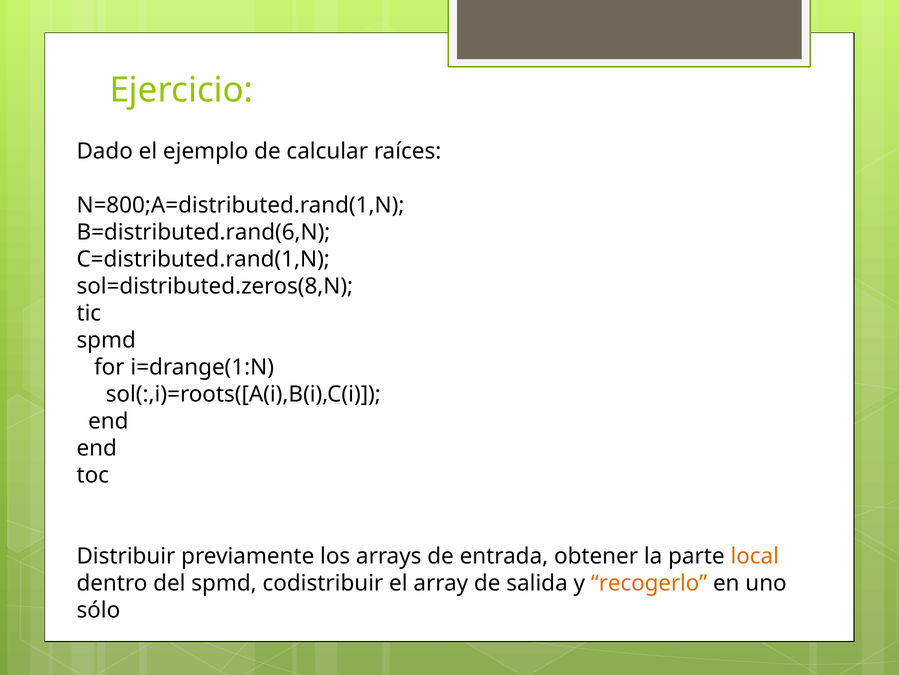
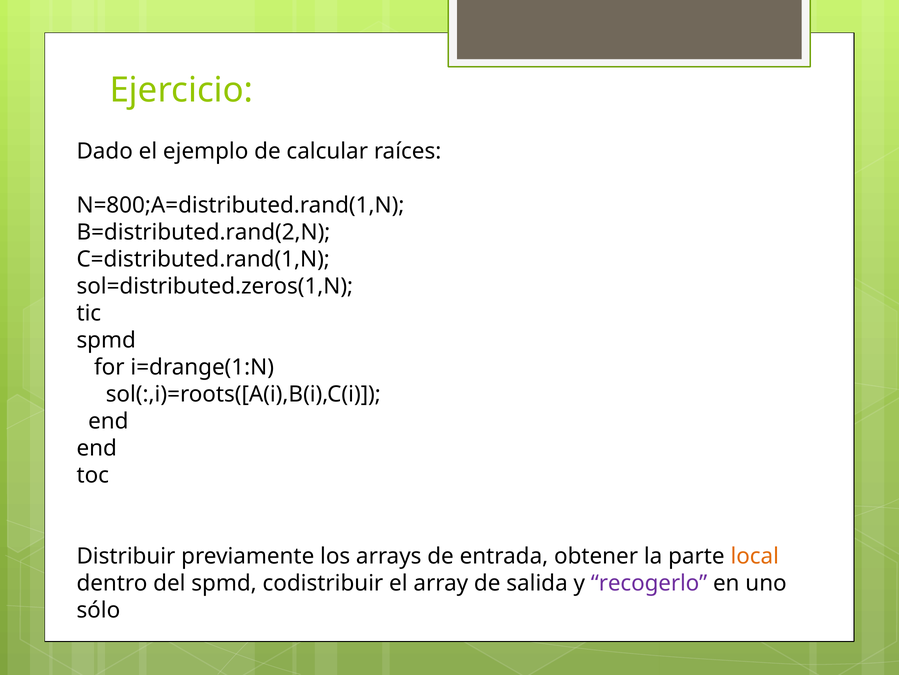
B=distributed.rand(6,N: B=distributed.rand(6,N -> B=distributed.rand(2,N (203, 232)
sol=distributed.zeros(8,N: sol=distributed.zeros(8,N -> sol=distributed.zeros(1,N (215, 286)
recogerlo colour: orange -> purple (649, 583)
